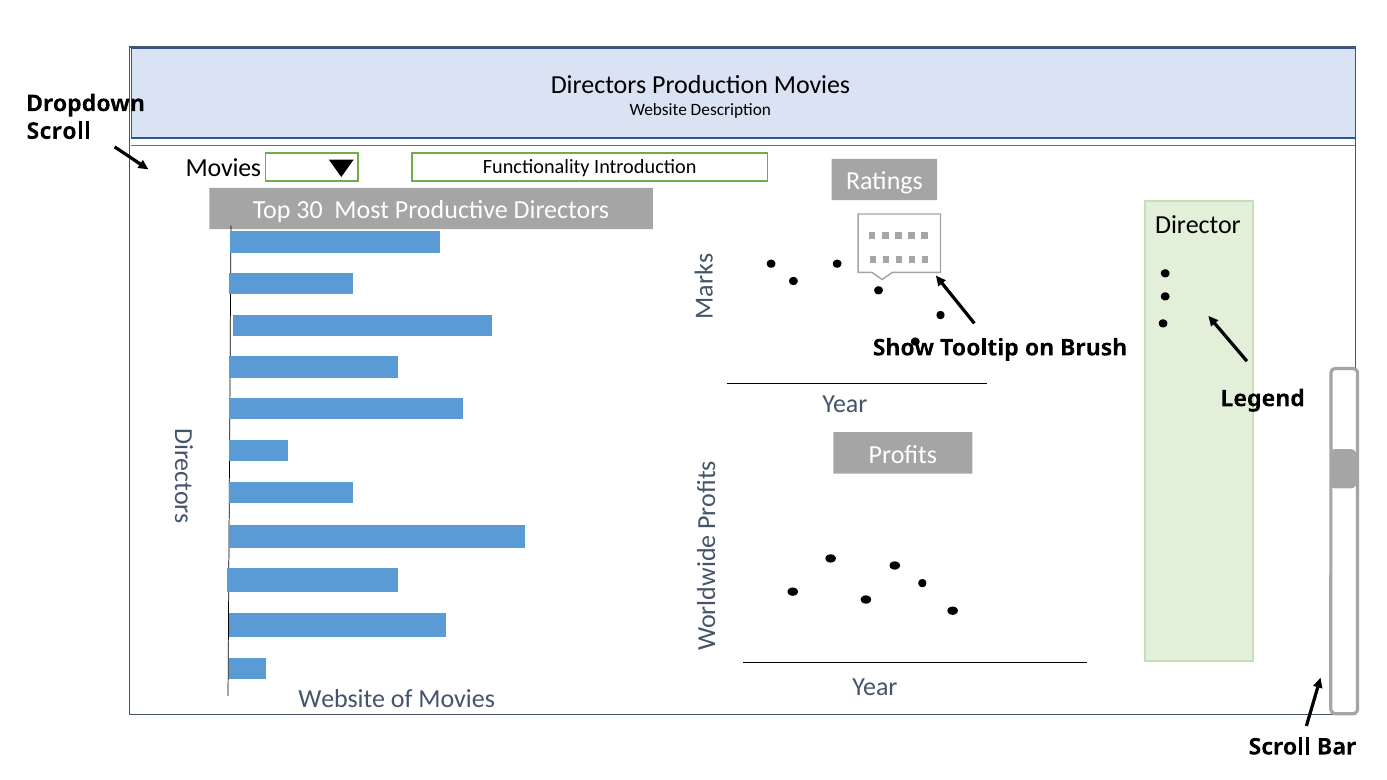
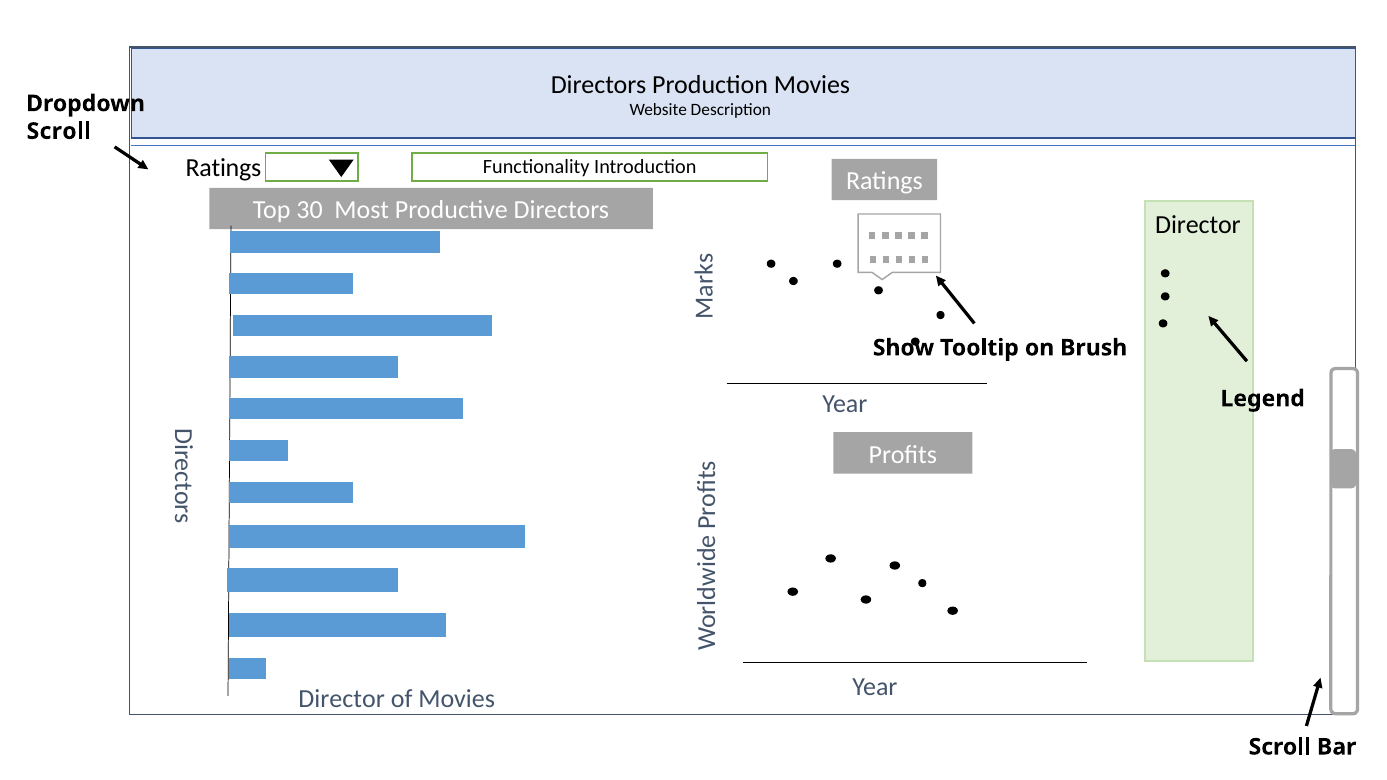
Movies: Movies -> Ratings (223, 167)
Website: Website -> Director (342, 699)
